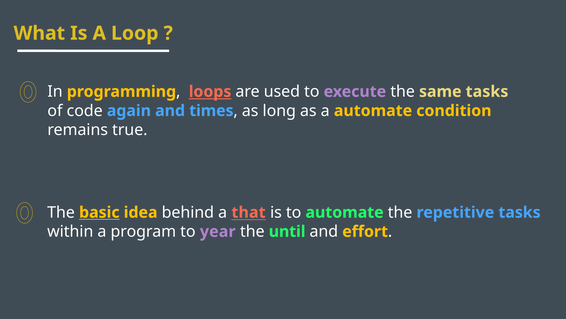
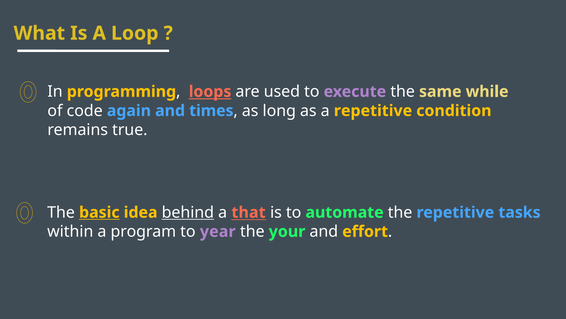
same tasks: tasks -> while (487, 91)
a automate: automate -> repetitive (373, 111)
behind underline: none -> present (188, 212)
until: until -> your (287, 231)
